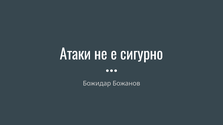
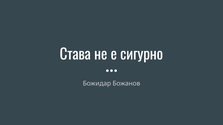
Атаки: Атаки -> Става (75, 55)
